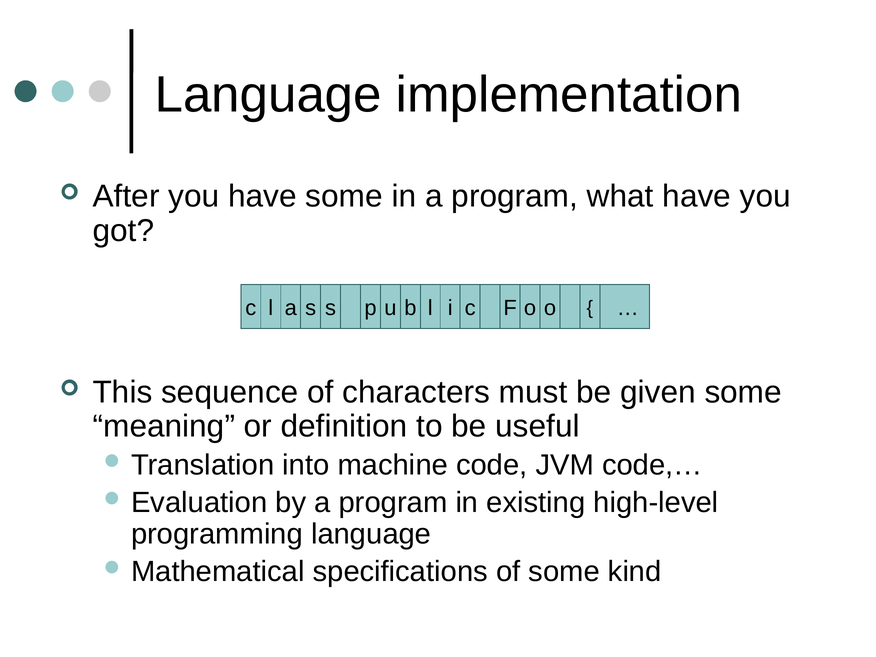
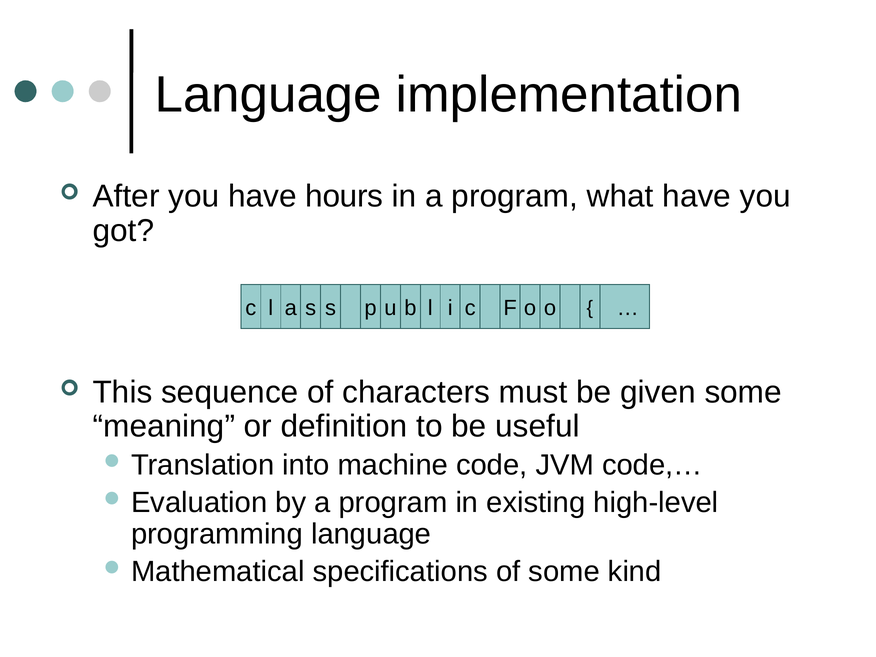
have some: some -> hours (344, 196)
